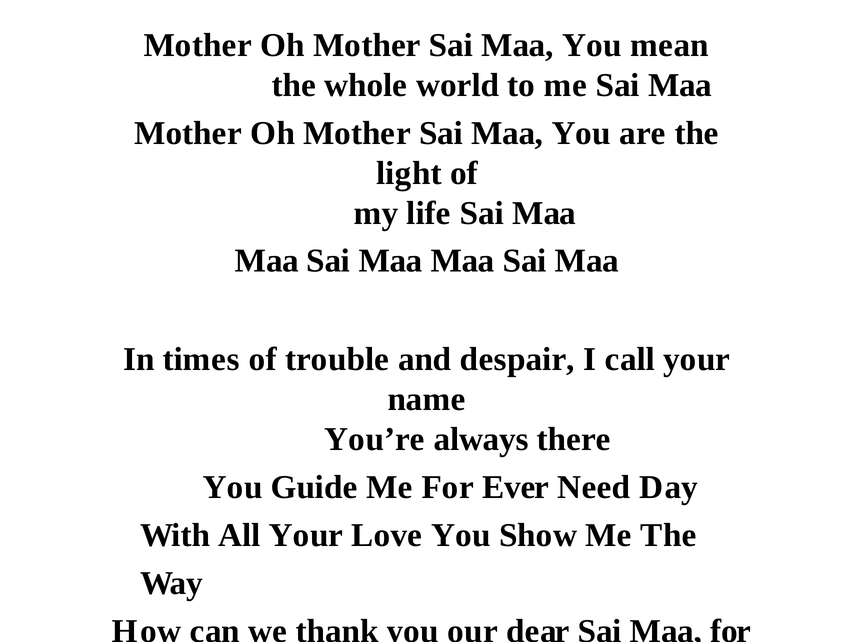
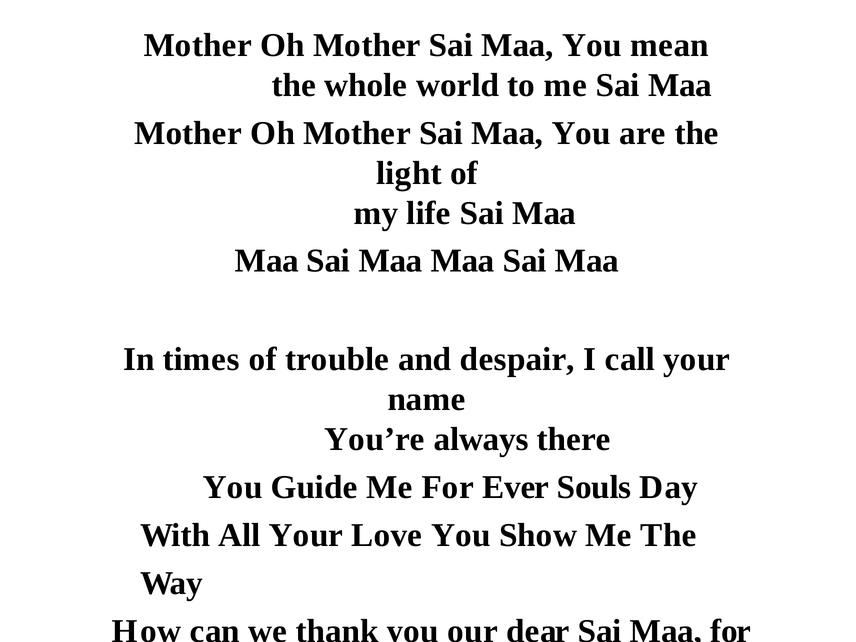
Need: Need -> Souls (594, 487)
